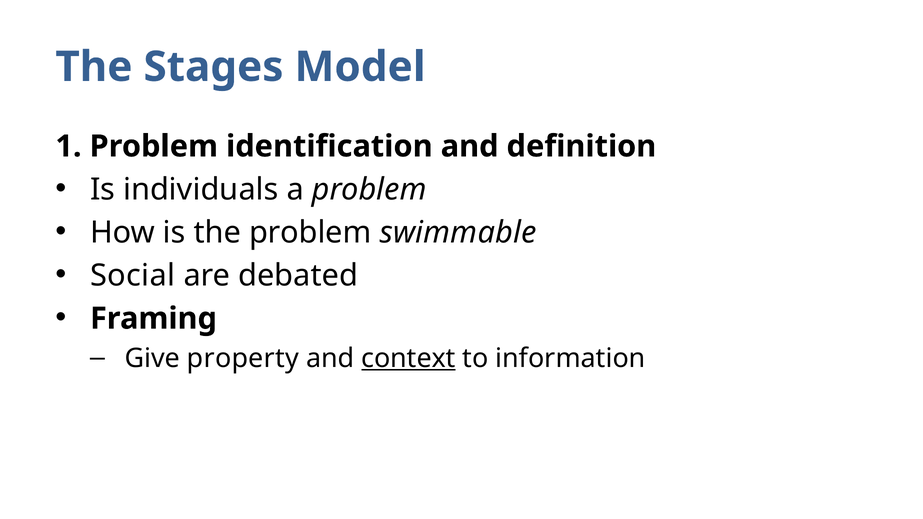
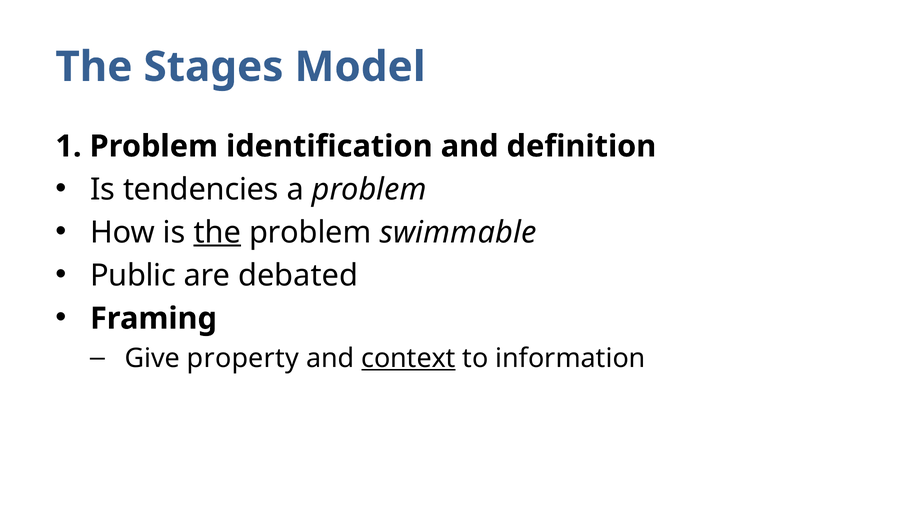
individuals: individuals -> tendencies (201, 189)
the underline: none -> present (217, 233)
Social: Social -> Public (133, 276)
